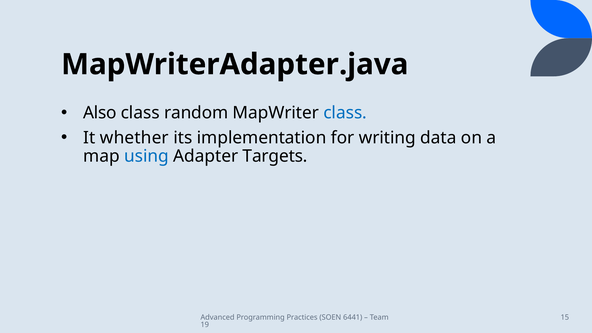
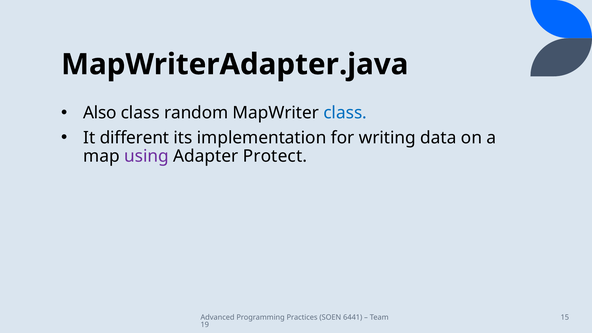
whether: whether -> different (135, 138)
using colour: blue -> purple (146, 156)
Targets: Targets -> Protect (275, 156)
